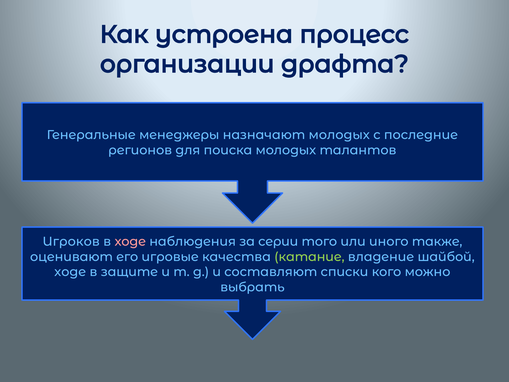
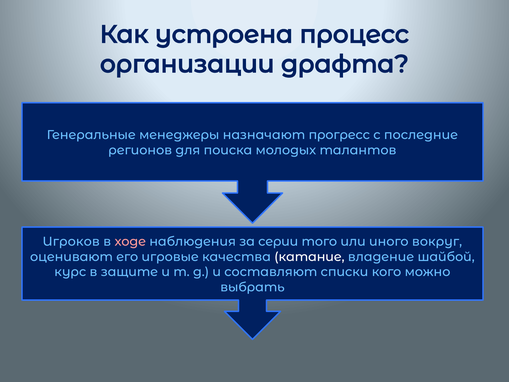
назначают молодых: молодых -> прогресс (339, 135)
также: также -> вокруг (437, 241)
катание colour: light green -> white (309, 257)
ходе: ходе -> курс (70, 272)
